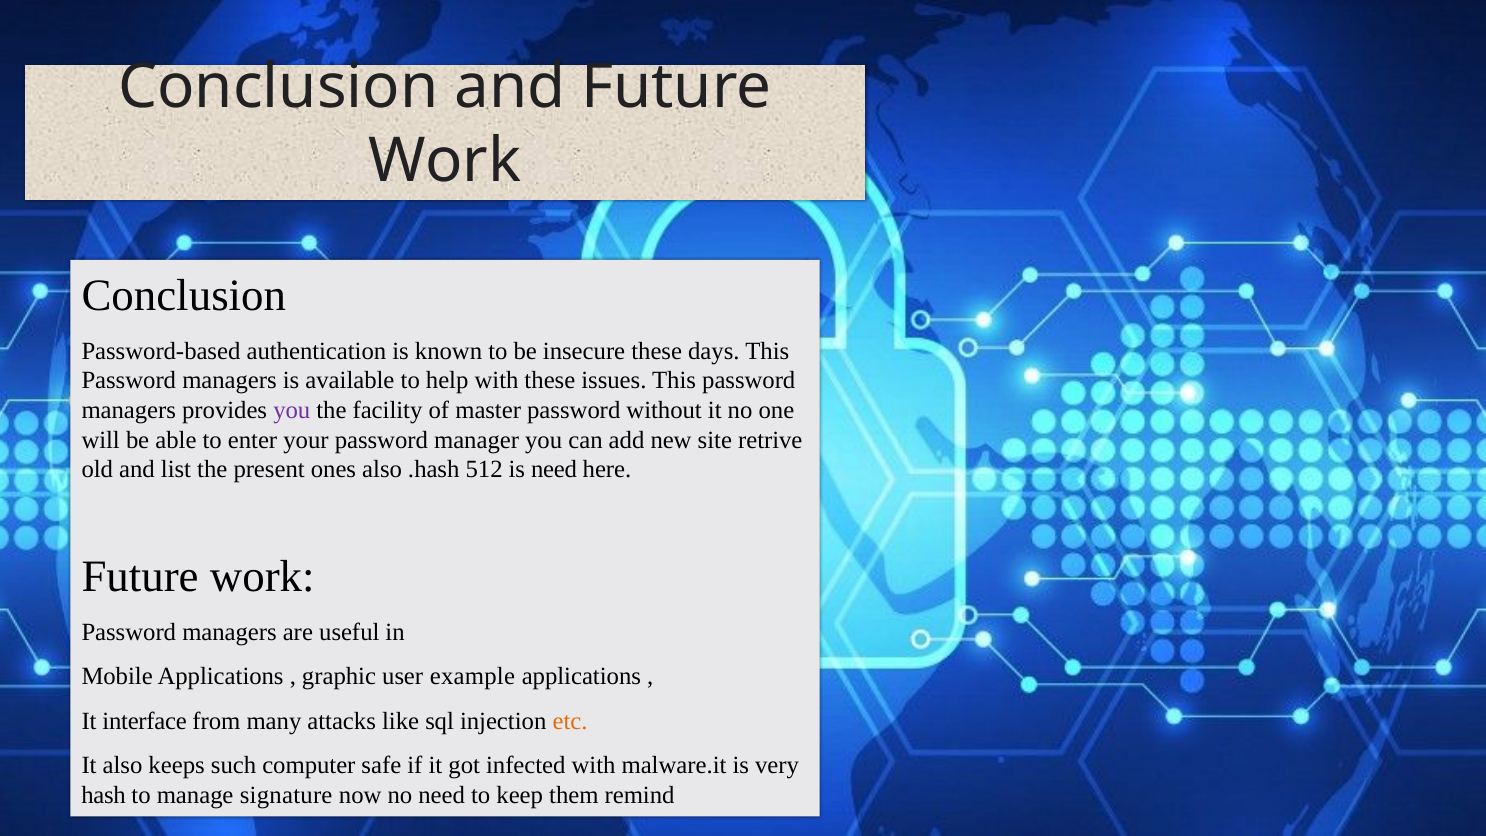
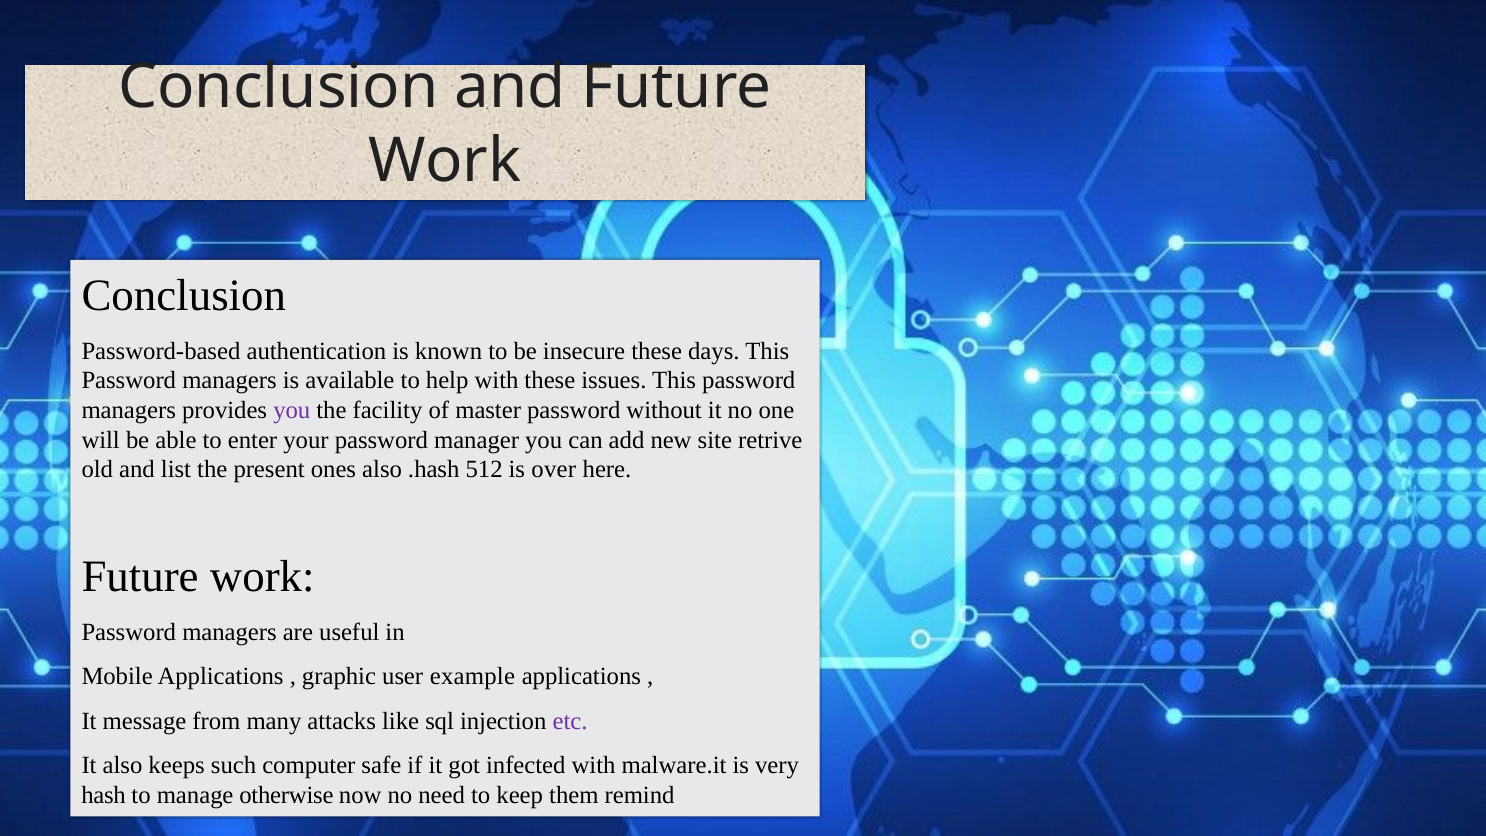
is need: need -> over (554, 470)
interface: interface -> message (145, 721)
etc colour: orange -> purple (570, 721)
signature: signature -> otherwise (286, 795)
